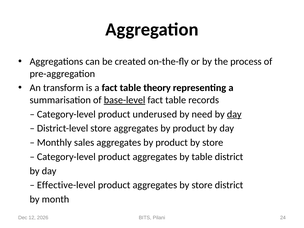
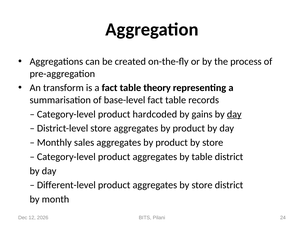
base-level underline: present -> none (125, 100)
underused: underused -> hardcoded (155, 114)
need: need -> gains (202, 114)
Effective-level: Effective-level -> Different-level (66, 185)
